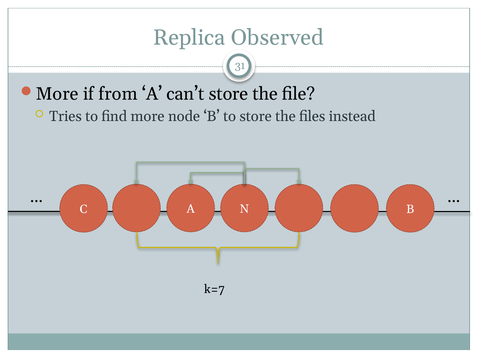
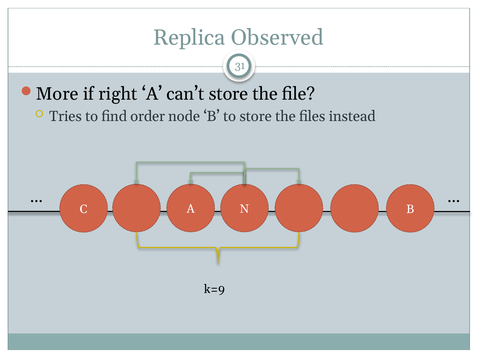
from: from -> right (118, 94)
find more: more -> order (148, 116)
k=7: k=7 -> k=9 (214, 290)
